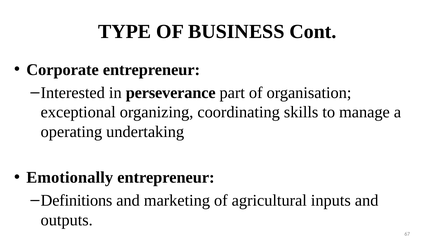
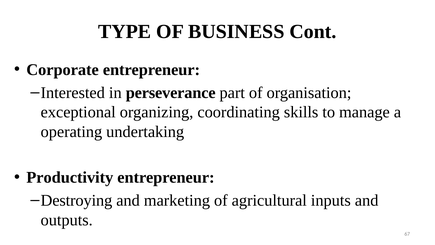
Emotionally: Emotionally -> Productivity (70, 177)
Definitions: Definitions -> Destroying (76, 200)
